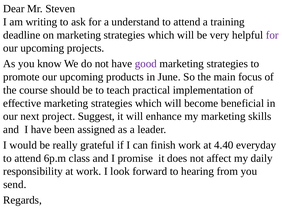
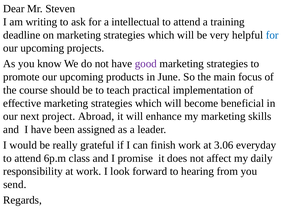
understand: understand -> intellectual (136, 22)
for colour: purple -> blue (272, 35)
Suggest: Suggest -> Abroad (96, 117)
4.40: 4.40 -> 3.06 (224, 145)
